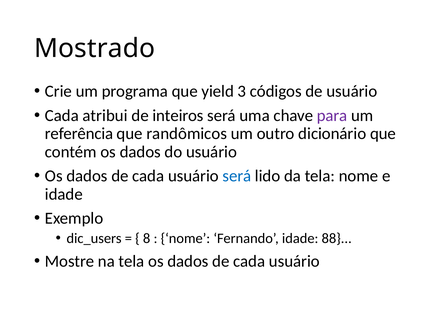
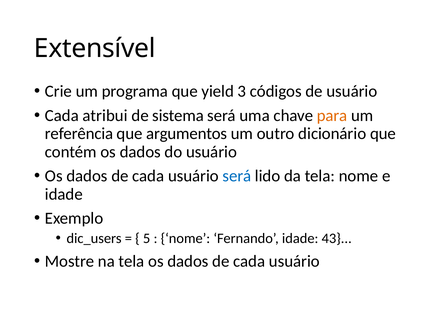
Mostrado: Mostrado -> Extensível (95, 48)
inteiros: inteiros -> sistema (178, 115)
para colour: purple -> orange (332, 115)
randômicos: randômicos -> argumentos (187, 134)
8: 8 -> 5 (147, 238)
88: 88 -> 43 (337, 238)
